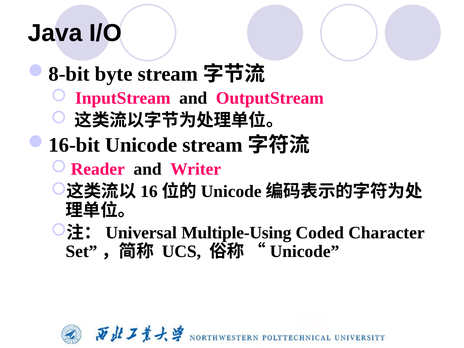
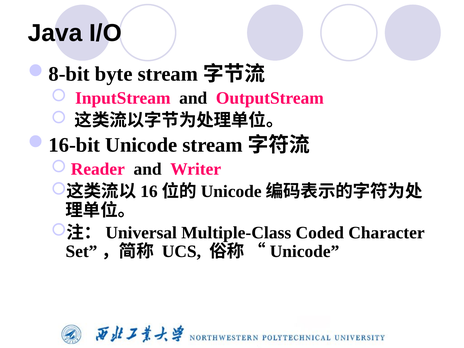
Multiple-Using: Multiple-Using -> Multiple-Class (236, 233)
